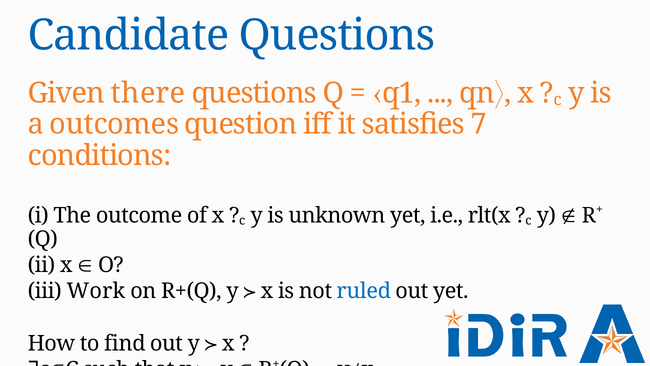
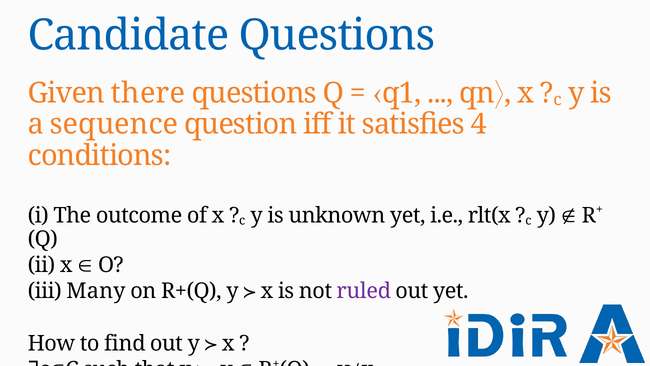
outcomes: outcomes -> sequence (114, 124)
7: 7 -> 4 (479, 124)
Work: Work -> Many (96, 291)
ruled colour: blue -> purple (364, 291)
